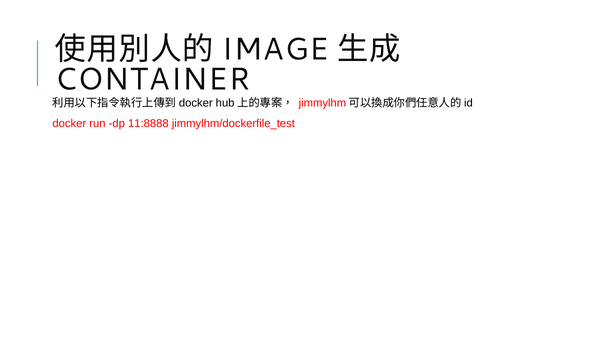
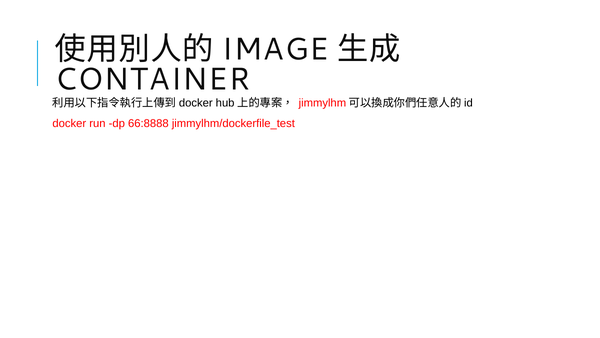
11:8888: 11:8888 -> 66:8888 (148, 123)
